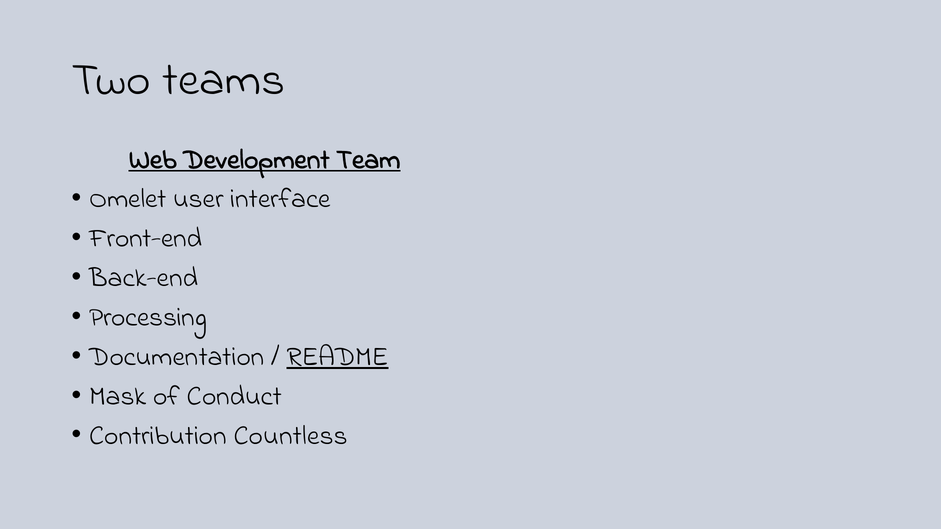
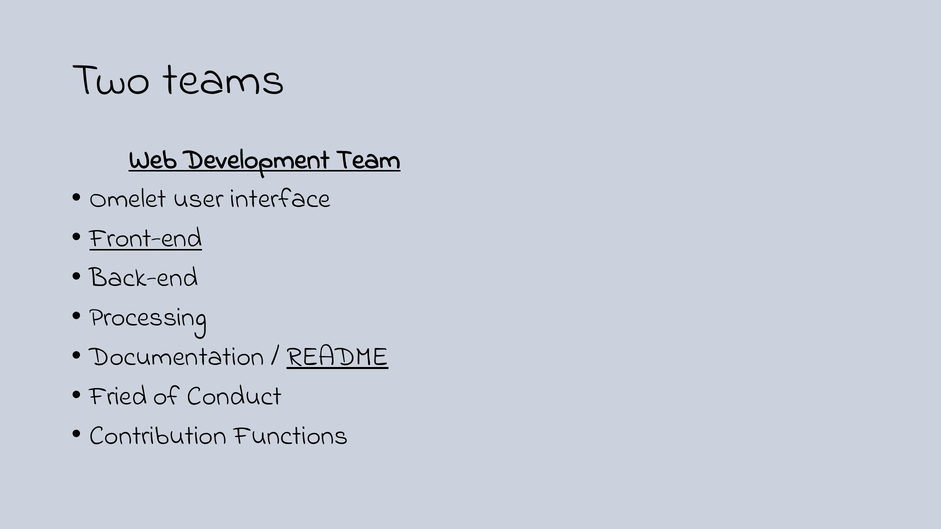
Front-end underline: none -> present (146, 238)
Mask: Mask -> Fried (118, 396)
Countless: Countless -> Functions (291, 435)
